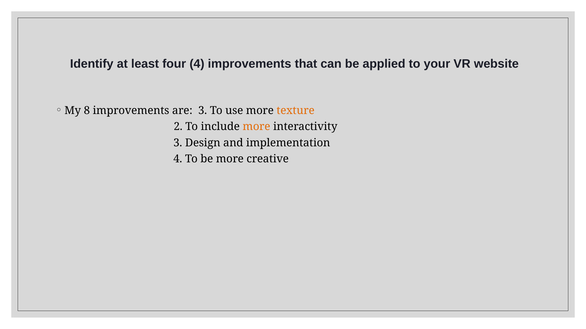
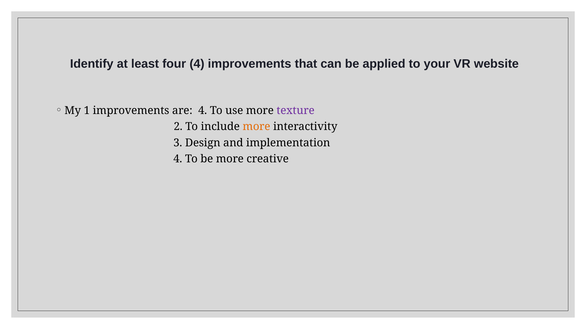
8: 8 -> 1 (87, 111)
are 3: 3 -> 4 (203, 111)
texture colour: orange -> purple (296, 111)
